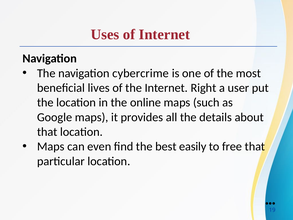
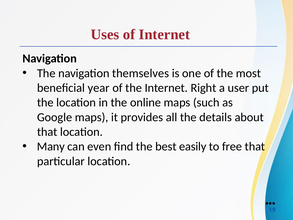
cybercrime: cybercrime -> themselves (141, 73)
lives: lives -> year (99, 88)
Maps: Maps -> Many (51, 146)
